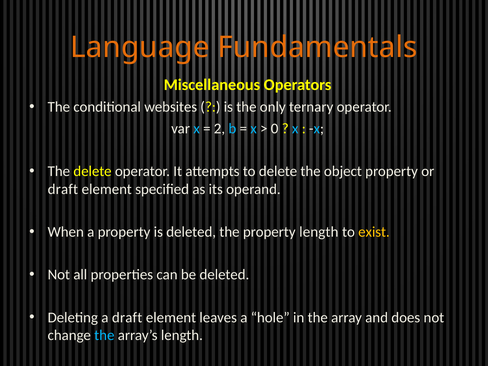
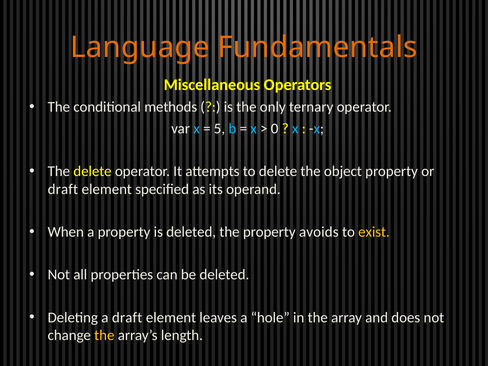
websites: websites -> methods (171, 107)
2: 2 -> 5 (219, 128)
property length: length -> avoids (319, 232)
the colour: light blue -> yellow (104, 335)
